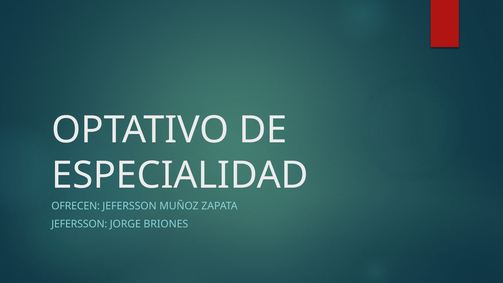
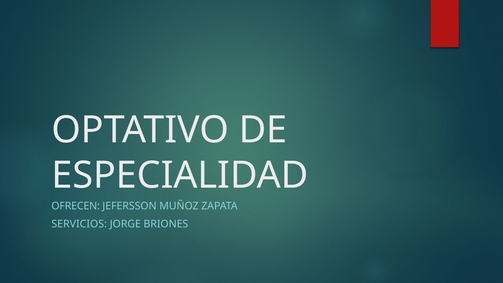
JEFERSSON: JEFERSSON -> SERVICIOS (79, 224)
